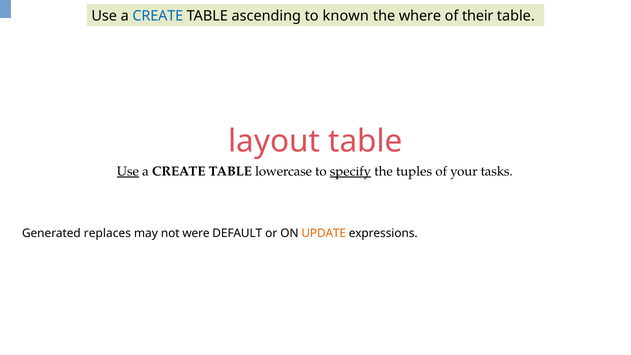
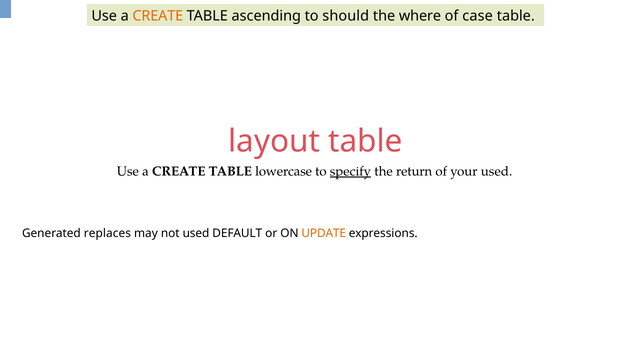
CREATE colour: blue -> orange (158, 16)
known: known -> should (346, 16)
their: their -> case (478, 16)
Use underline: present -> none (128, 171)
tuples: tuples -> return (414, 171)
your tasks: tasks -> used (497, 171)
not were: were -> used (196, 234)
